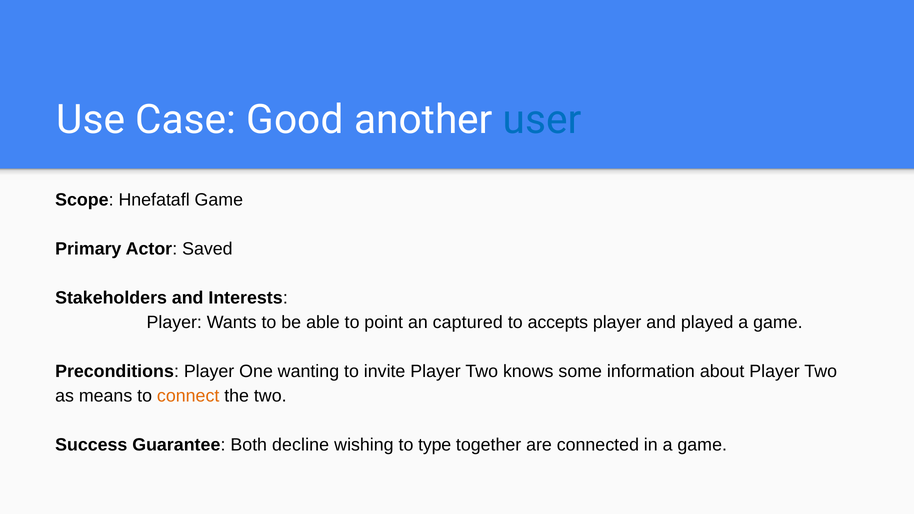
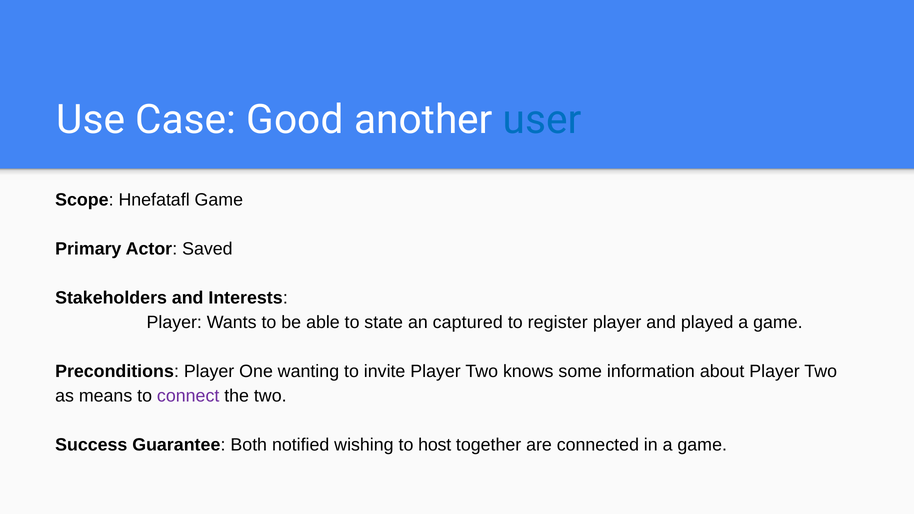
point: point -> state (384, 323)
accepts: accepts -> register (558, 323)
connect colour: orange -> purple (188, 396)
decline: decline -> notified (301, 445)
type: type -> host (435, 445)
